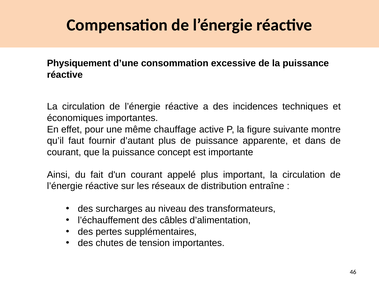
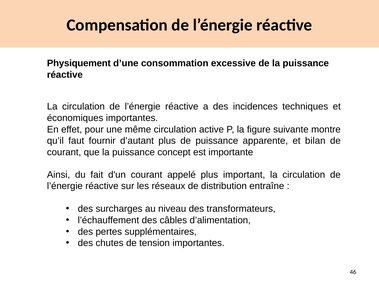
même chauffage: chauffage -> circulation (175, 129)
dans: dans -> bilan (315, 140)
